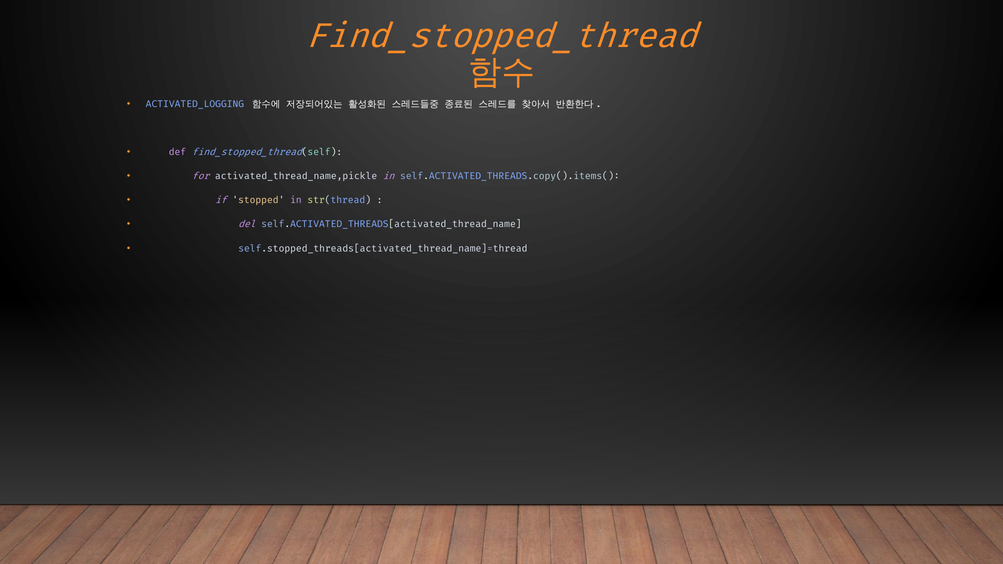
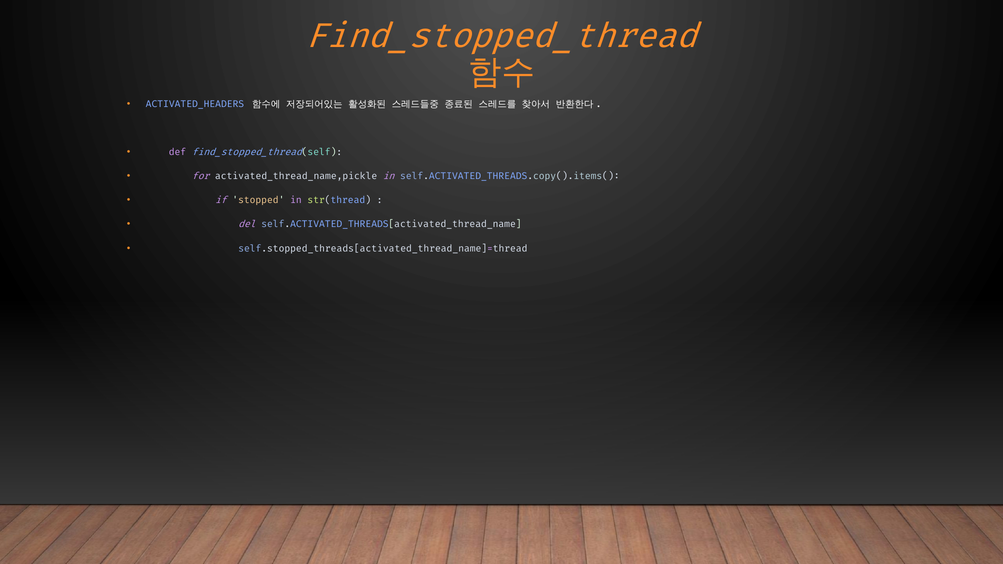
ACTIVATED_LOGGING: ACTIVATED_LOGGING -> ACTIVATED_HEADERS (195, 104)
